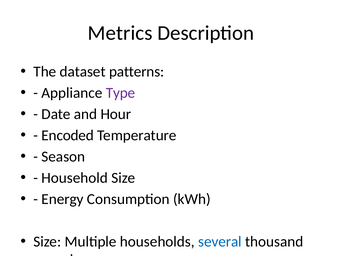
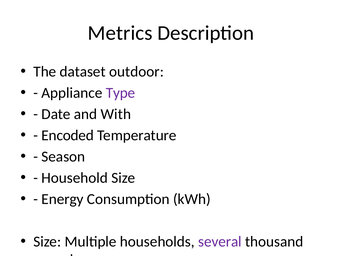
patterns: patterns -> outdoor (136, 72)
Hour: Hour -> With (116, 114)
several colour: blue -> purple (220, 242)
